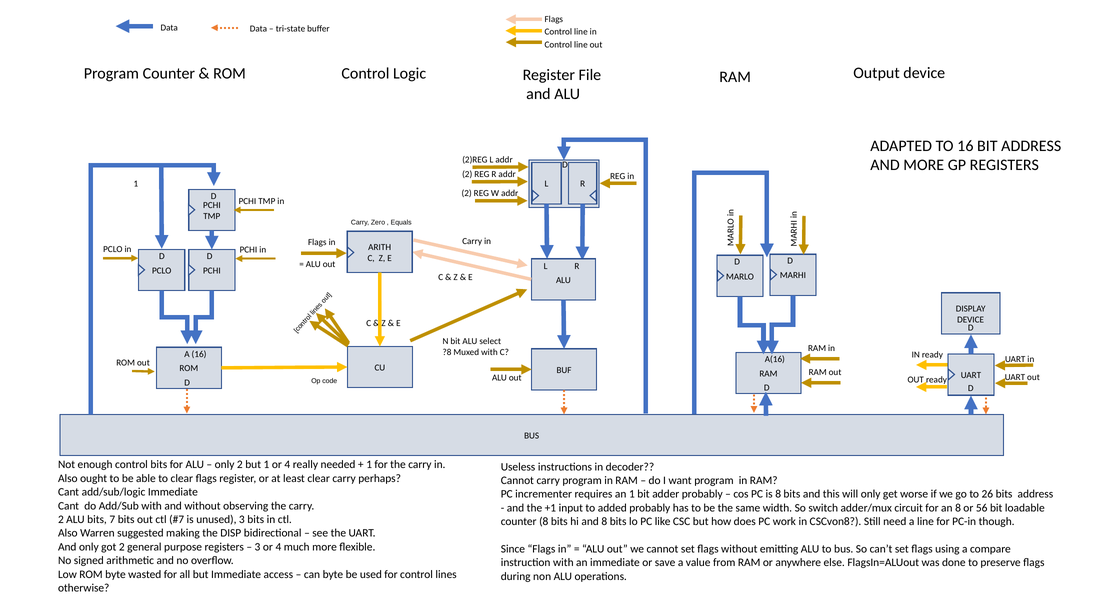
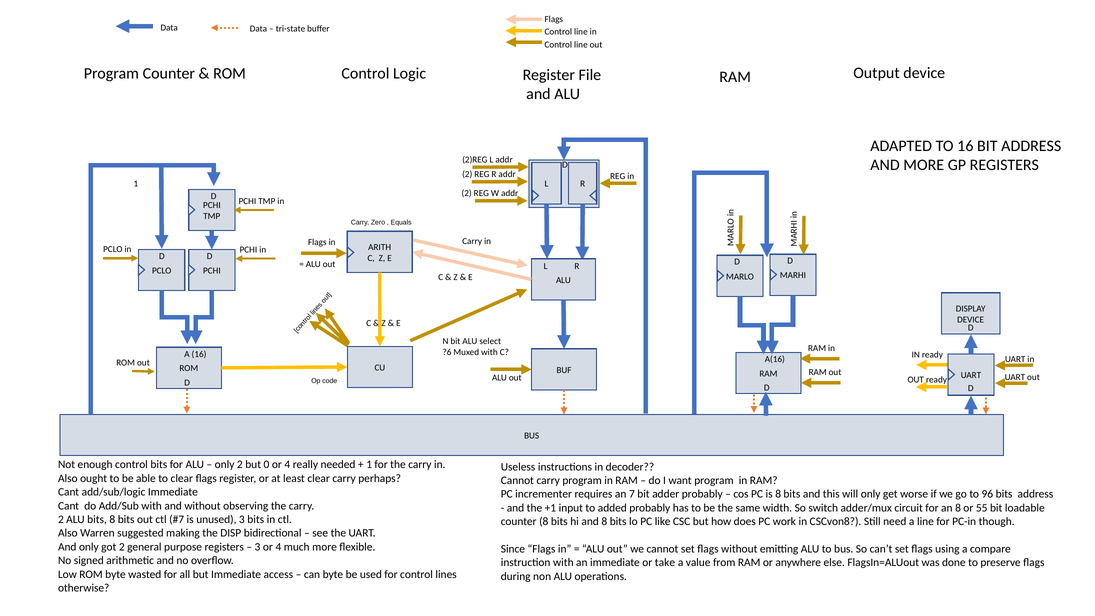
?8: ?8 -> ?6 (447, 352)
but 1: 1 -> 0 (266, 465)
an 1: 1 -> 7 (632, 494)
26: 26 -> 96 (987, 494)
56: 56 -> 55 (982, 508)
bits 7: 7 -> 8 (112, 519)
save: save -> take (665, 563)
